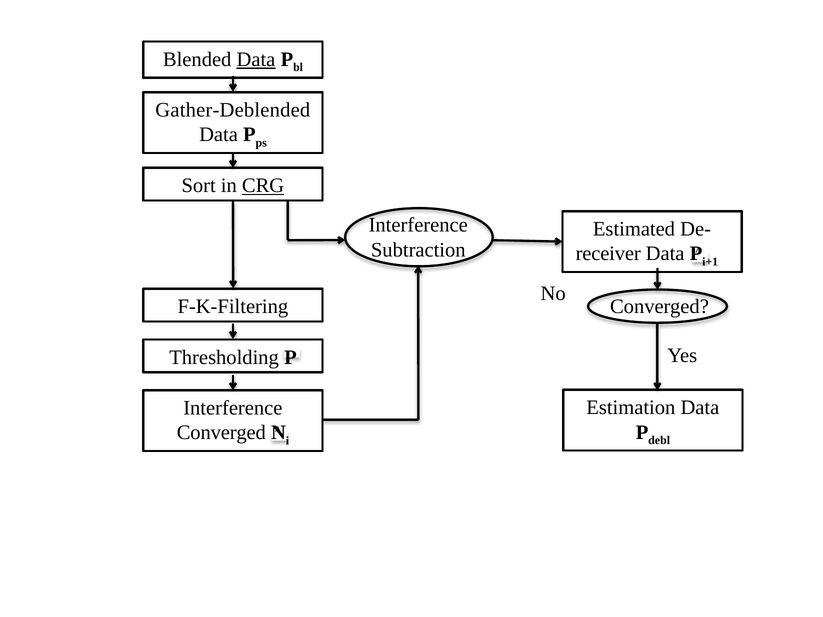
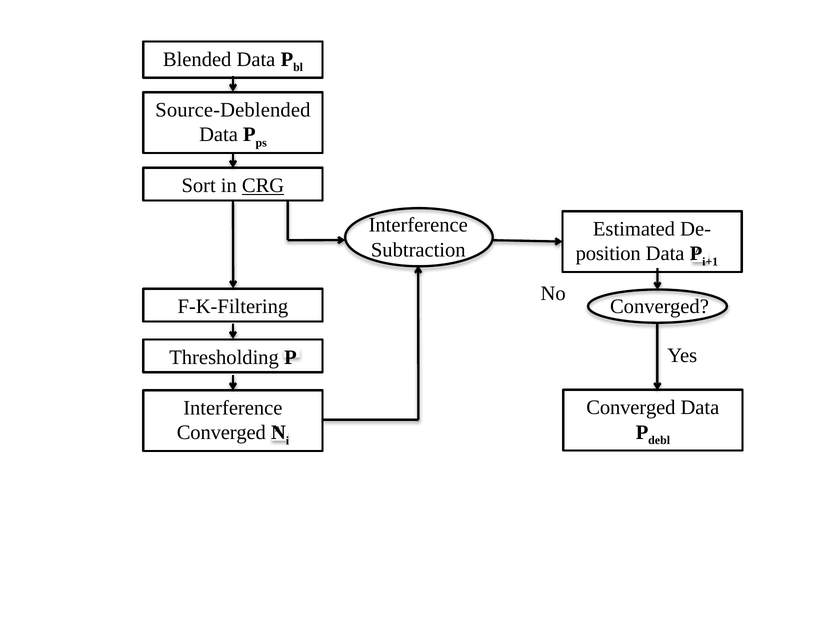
Data underline: present -> none (256, 59)
Gather-Deblended: Gather-Deblended -> Source-Deblended (233, 110)
receiver: receiver -> position (608, 254)
Estimation: Estimation -> Converged (631, 408)
